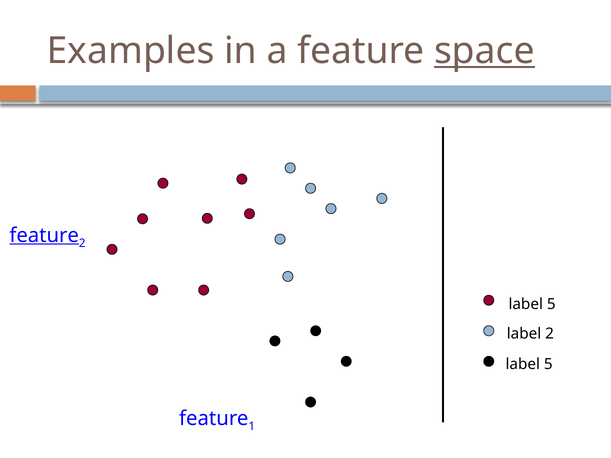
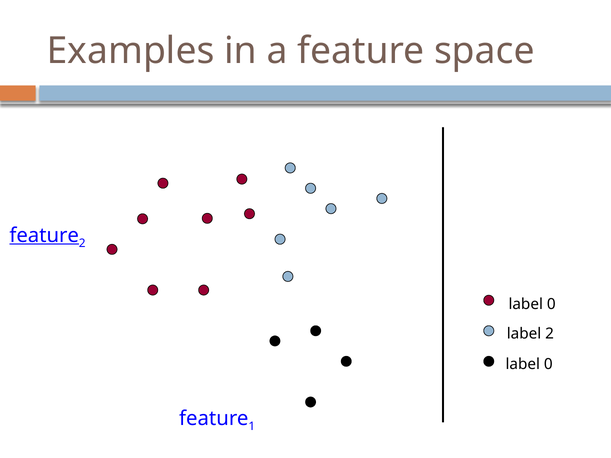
space underline: present -> none (484, 51)
5: 5 -> 0 (551, 304)
5: 5 -> 0 (548, 365)
